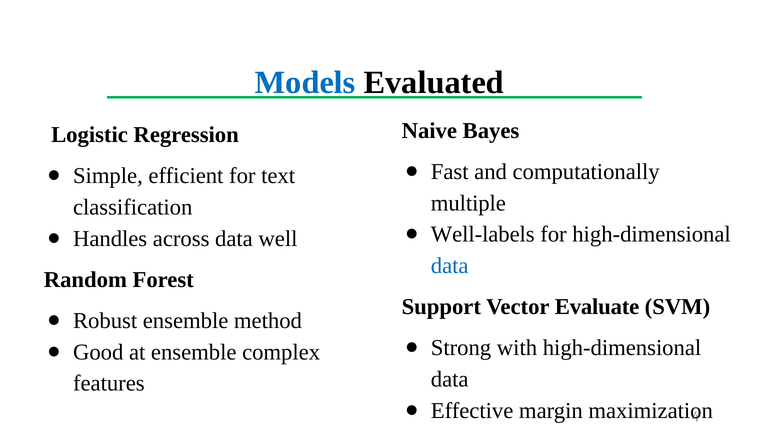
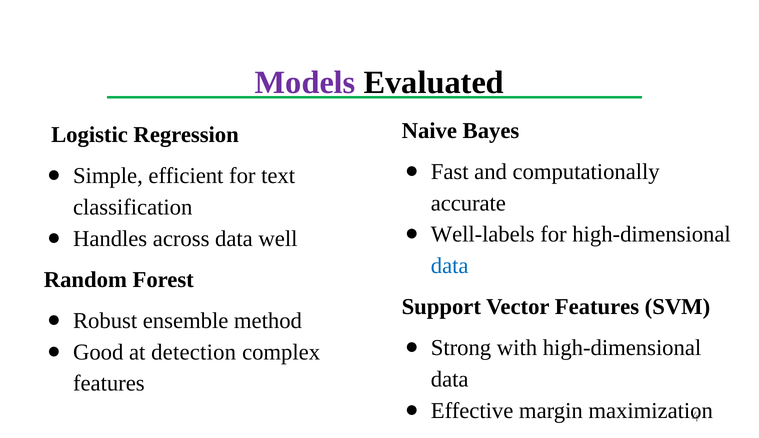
Models colour: blue -> purple (305, 83)
multiple: multiple -> accurate (468, 203)
Vector Evaluate: Evaluate -> Features (597, 307)
at ensemble: ensemble -> detection (194, 352)
